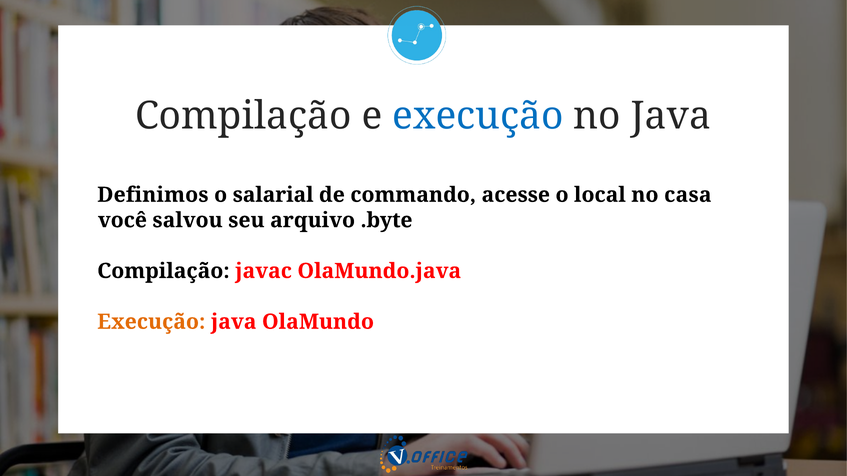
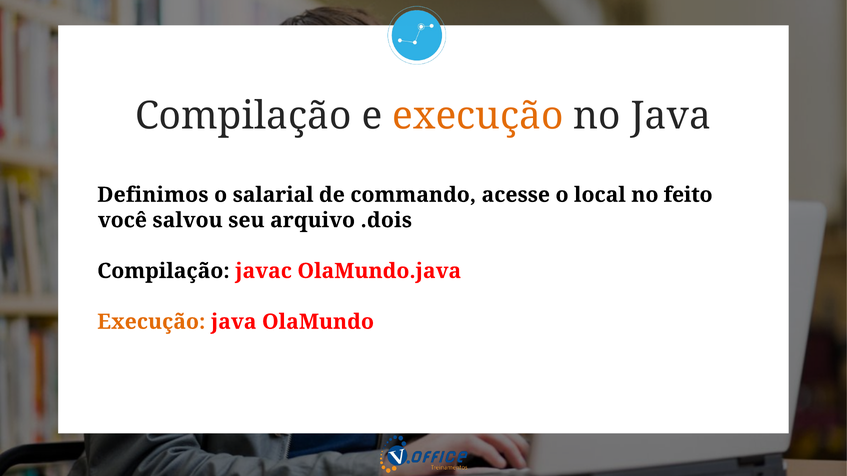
execução colour: blue -> orange (478, 116)
casa: casa -> feito (688, 195)
.byte: .byte -> .dois (386, 220)
